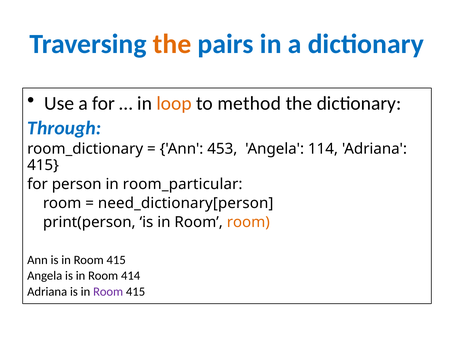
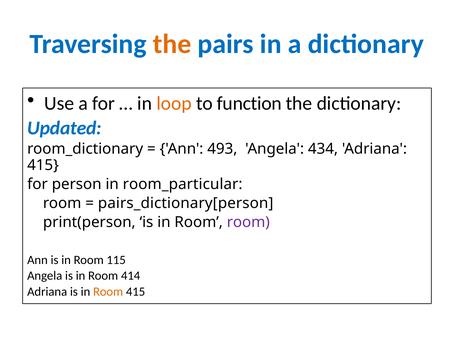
method: method -> function (249, 103)
Through: Through -> Updated (64, 128)
453: 453 -> 493 (222, 149)
114: 114 -> 434 (323, 149)
need_dictionary[person: need_dictionary[person -> pairs_dictionary[person (186, 203)
room colour: orange -> purple (248, 223)
415: 415 -> 115 (116, 260)
Room colour: purple -> orange (108, 292)
